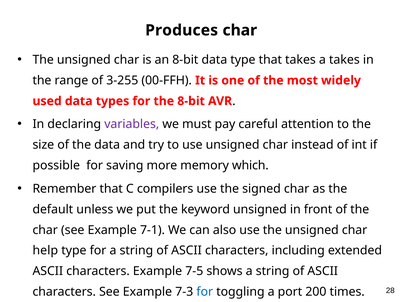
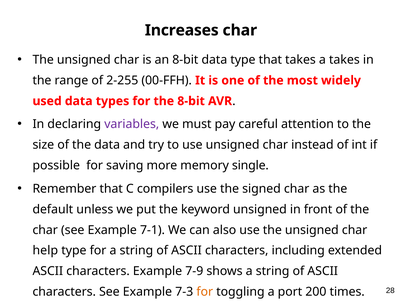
Produces: Produces -> Increases (182, 30)
3-255: 3-255 -> 2-255 (122, 80)
which: which -> single (250, 165)
7-5: 7-5 -> 7-9 (194, 271)
for colour: blue -> orange (205, 291)
